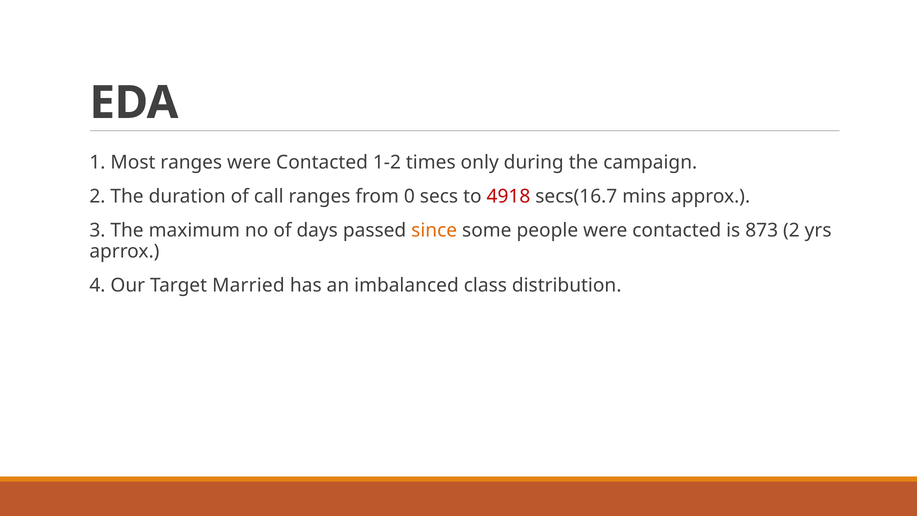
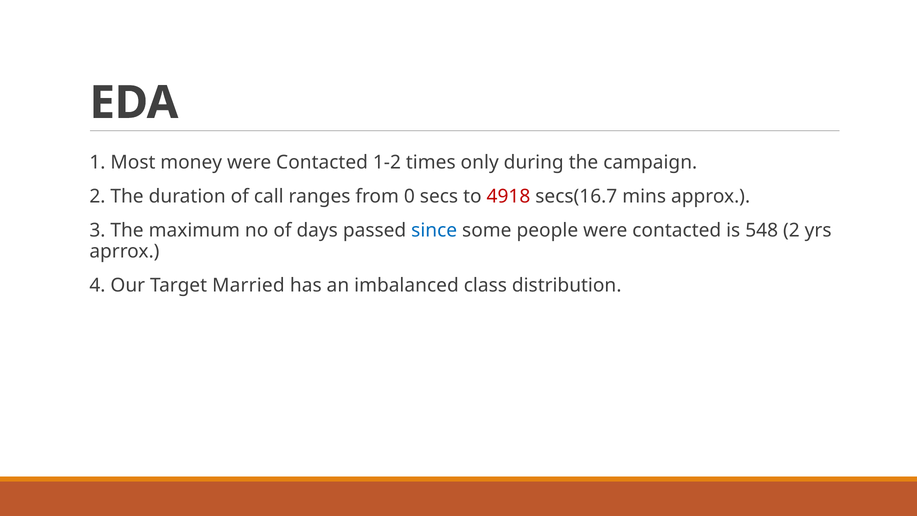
Most ranges: ranges -> money (191, 163)
since colour: orange -> blue (434, 231)
873: 873 -> 548 (762, 231)
